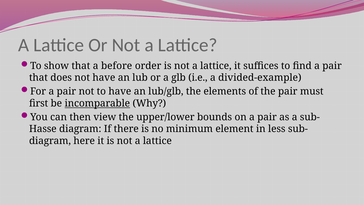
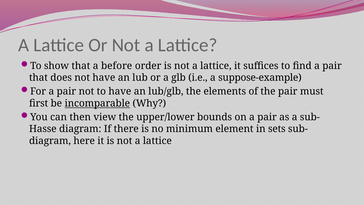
divided-example: divided-example -> suppose-example (260, 78)
less: less -> sets (277, 129)
